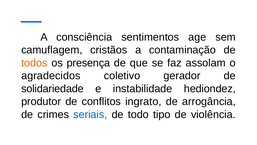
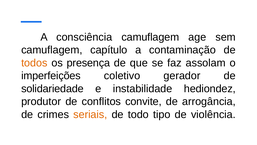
consciência sentimentos: sentimentos -> camuflagem (150, 37)
cristãos: cristãos -> capítulo (109, 50)
agradecidos: agradecidos -> imperfeições (51, 76)
ingrato: ingrato -> convite (143, 101)
seriais colour: blue -> orange (90, 114)
